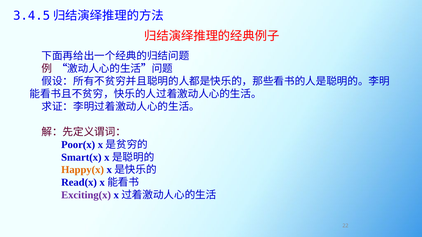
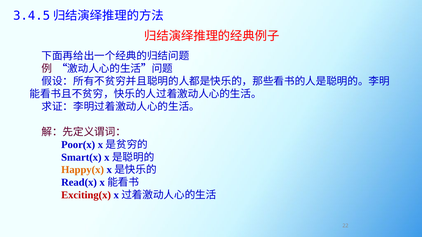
Exciting(x colour: purple -> red (86, 195)
